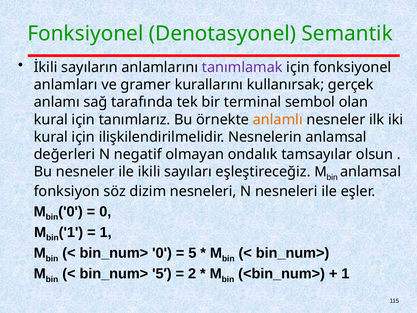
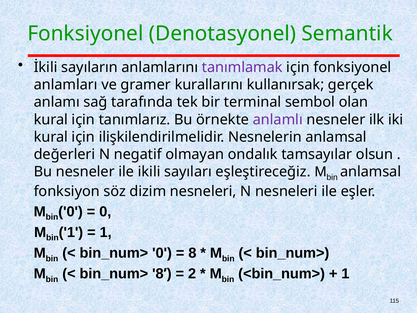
anlamlı colour: orange -> purple (278, 120)
5: 5 -> 8 (192, 253)
bin_num> 5: 5 -> 8 (158, 273)
